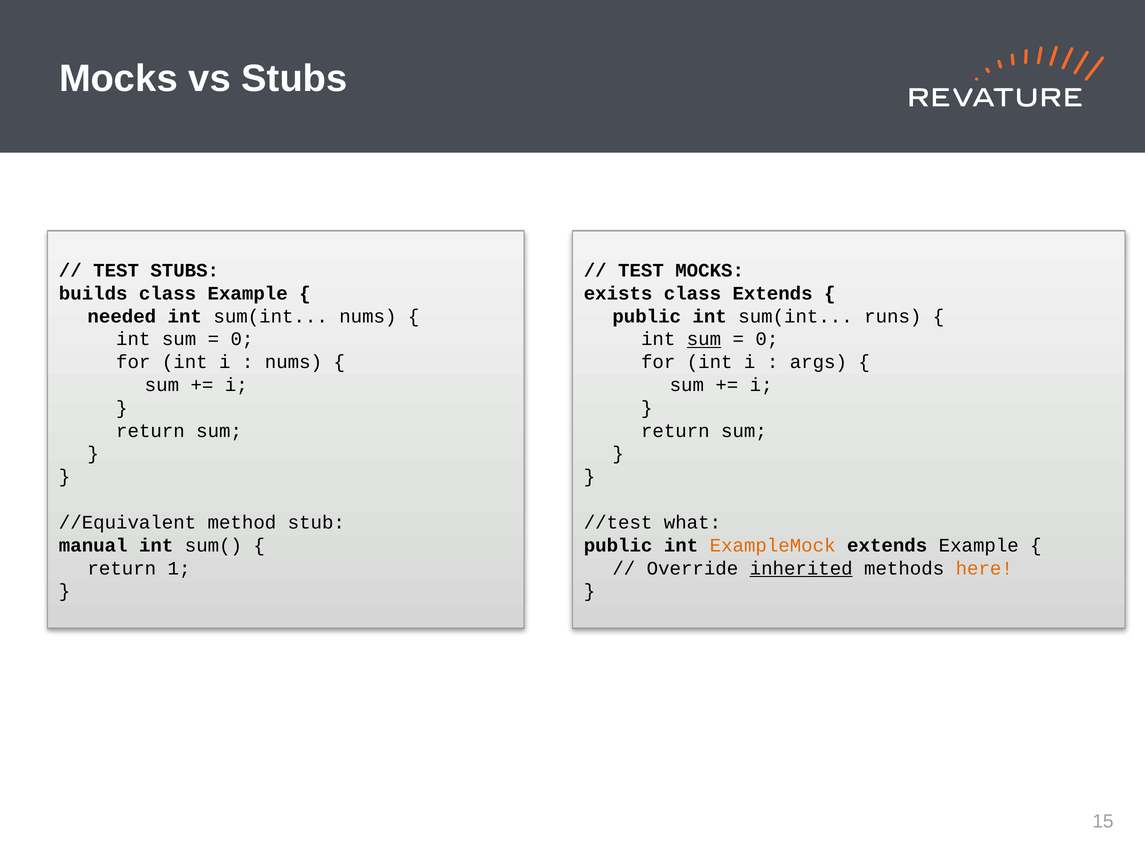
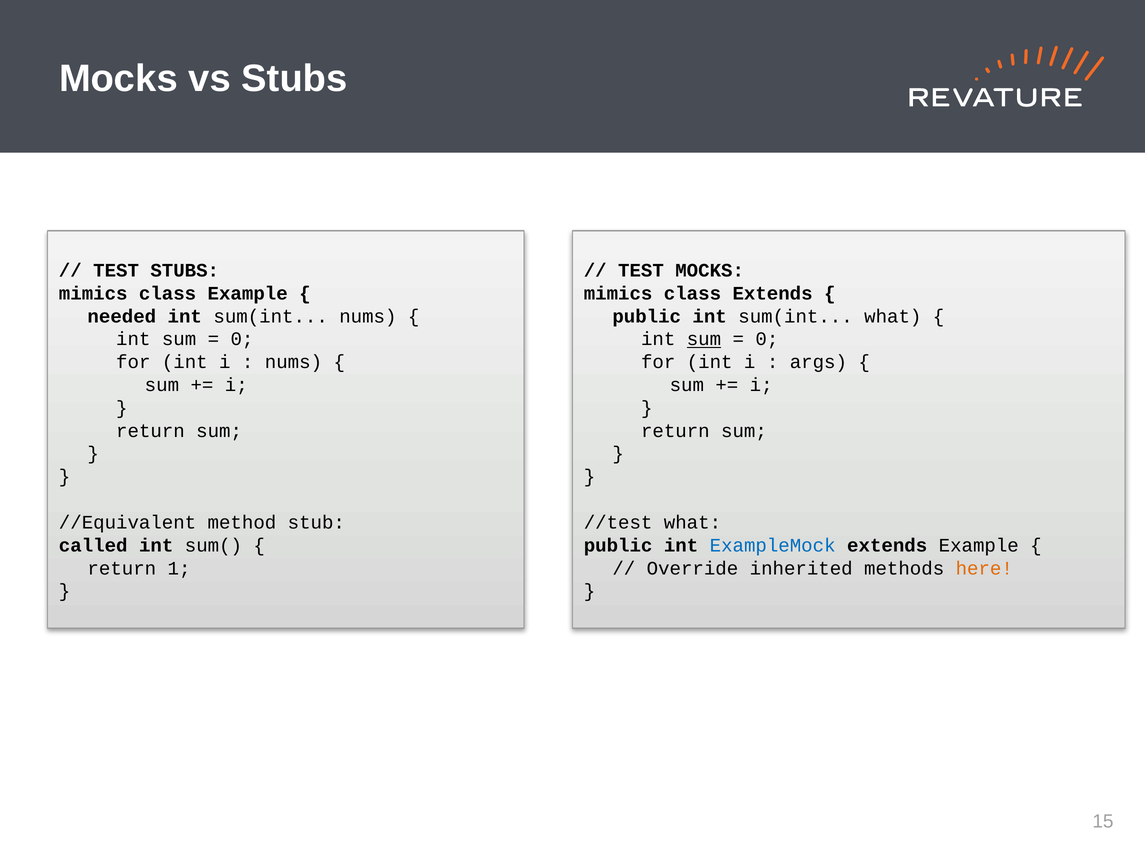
builds: builds -> mimics (93, 293)
exists: exists -> mimics (618, 293)
sum(int runs: runs -> what (893, 316)
manual: manual -> called (93, 545)
ExampleMock colour: orange -> blue (773, 545)
inherited underline: present -> none (801, 568)
